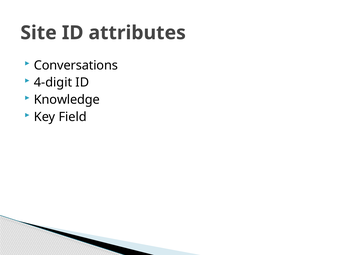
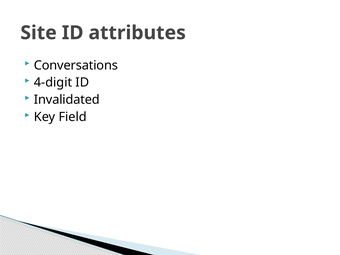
Knowledge: Knowledge -> Invalidated (67, 100)
